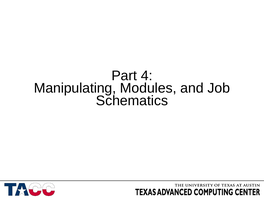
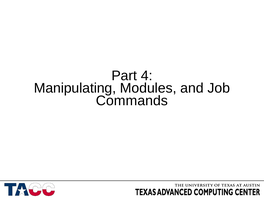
Schematics: Schematics -> Commands (132, 101)
